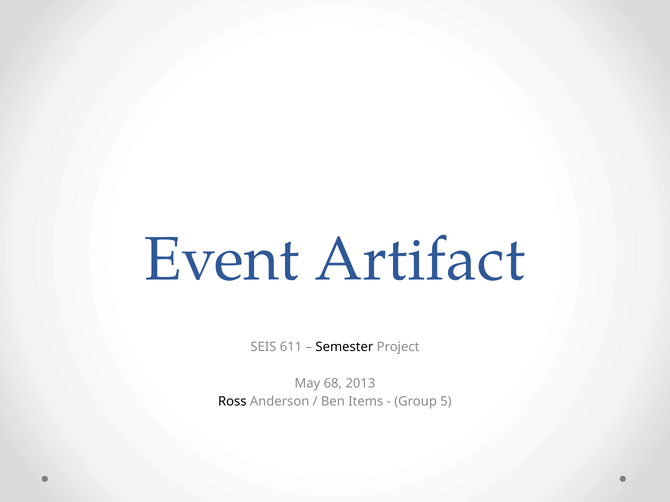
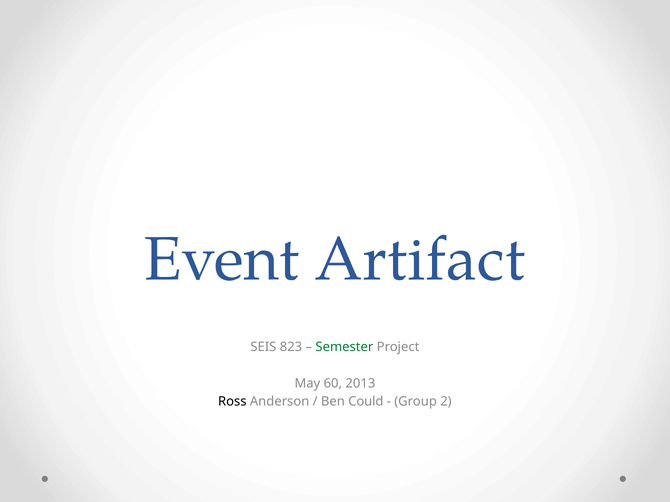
611: 611 -> 823 (291, 347)
Semester colour: black -> green (344, 347)
68: 68 -> 60 (333, 384)
Items: Items -> Could (366, 402)
5: 5 -> 2 (446, 402)
